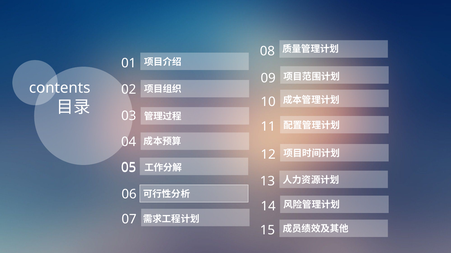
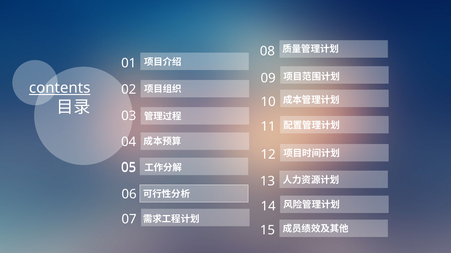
contents underline: none -> present (60, 88)
